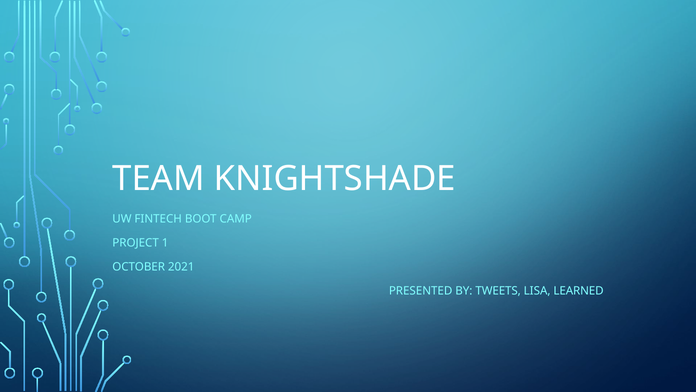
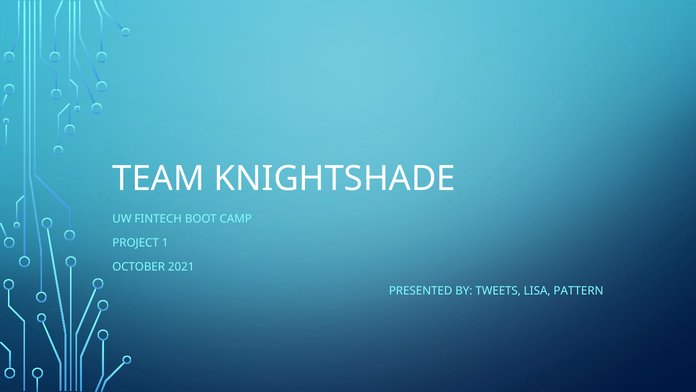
LEARNED: LEARNED -> PATTERN (578, 291)
